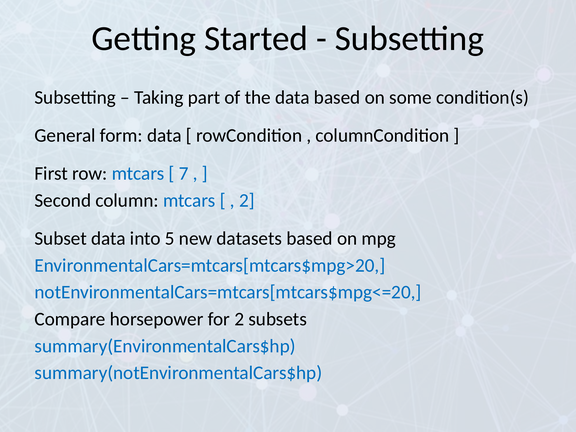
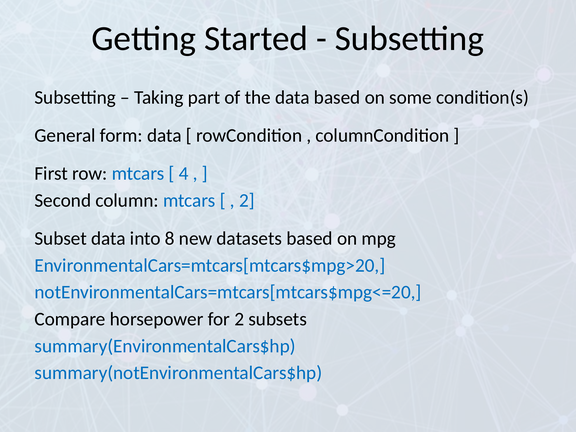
7: 7 -> 4 (184, 174)
5: 5 -> 8 (170, 239)
